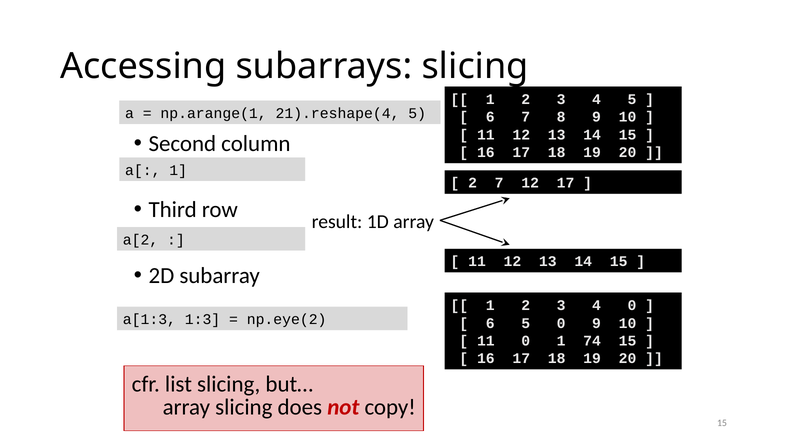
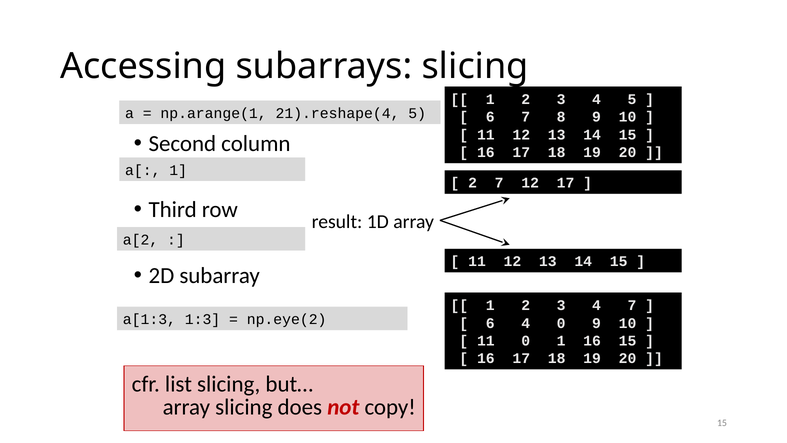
4 0: 0 -> 7 (632, 305)
6 5: 5 -> 4 (526, 323)
1 74: 74 -> 16 (592, 341)
